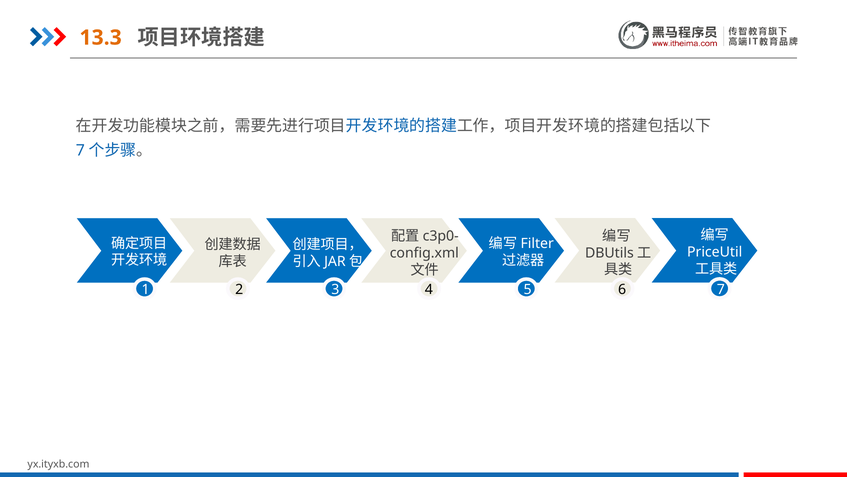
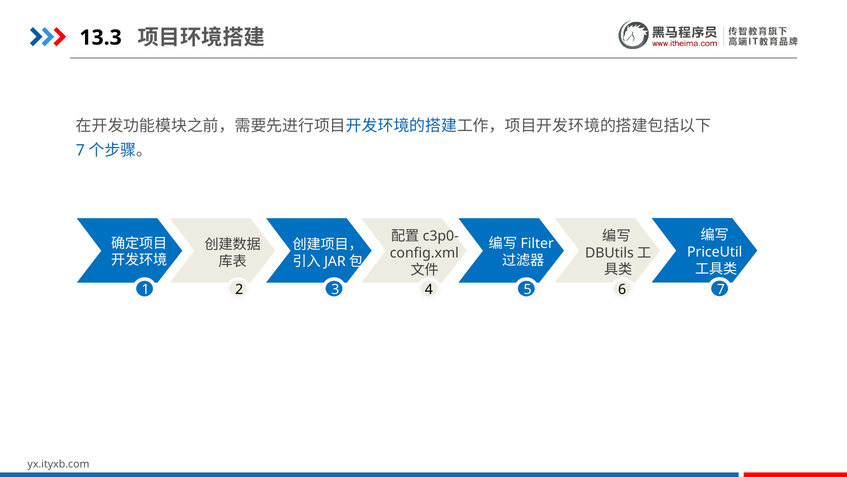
13.3 colour: orange -> black (101, 38)
